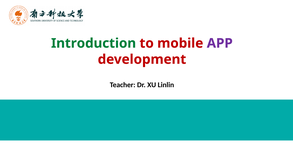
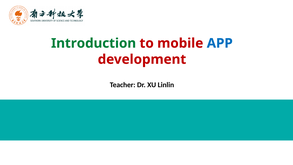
APP colour: purple -> blue (220, 43)
